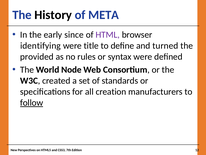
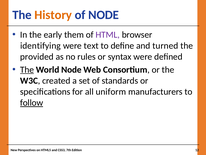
History colour: black -> orange (53, 15)
of META: META -> NODE (104, 15)
since: since -> them (74, 35)
title: title -> text (91, 46)
The underline: none -> present (27, 69)
creation: creation -> uniform (111, 91)
